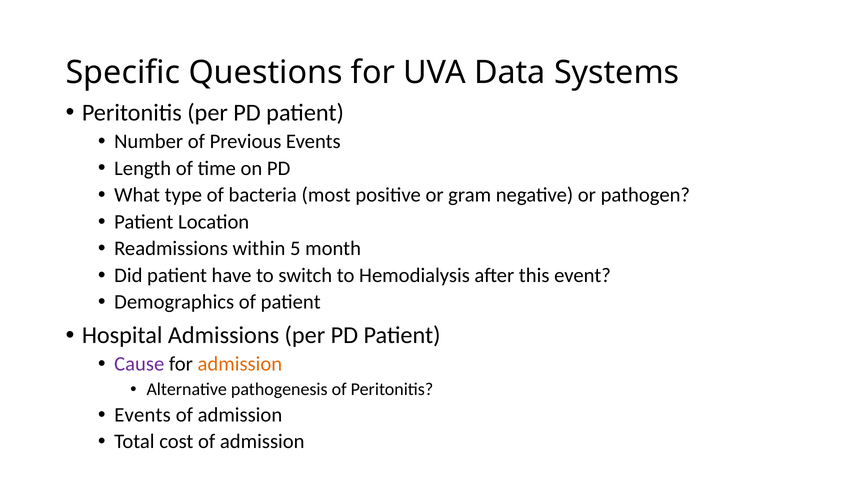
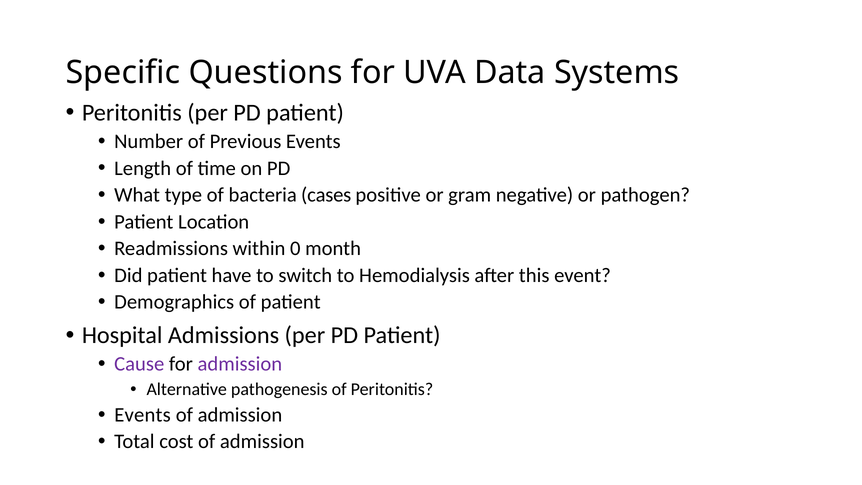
most: most -> cases (326, 195)
5: 5 -> 0 (295, 249)
admission colour: orange -> purple (240, 364)
